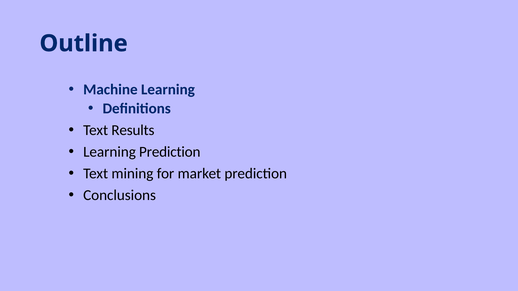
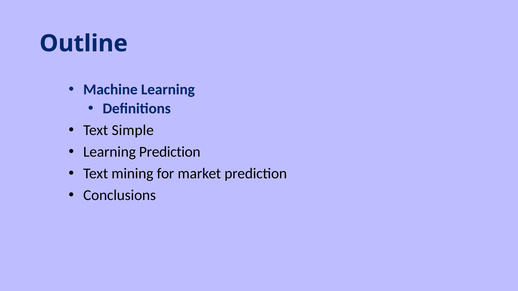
Results: Results -> Simple (133, 130)
